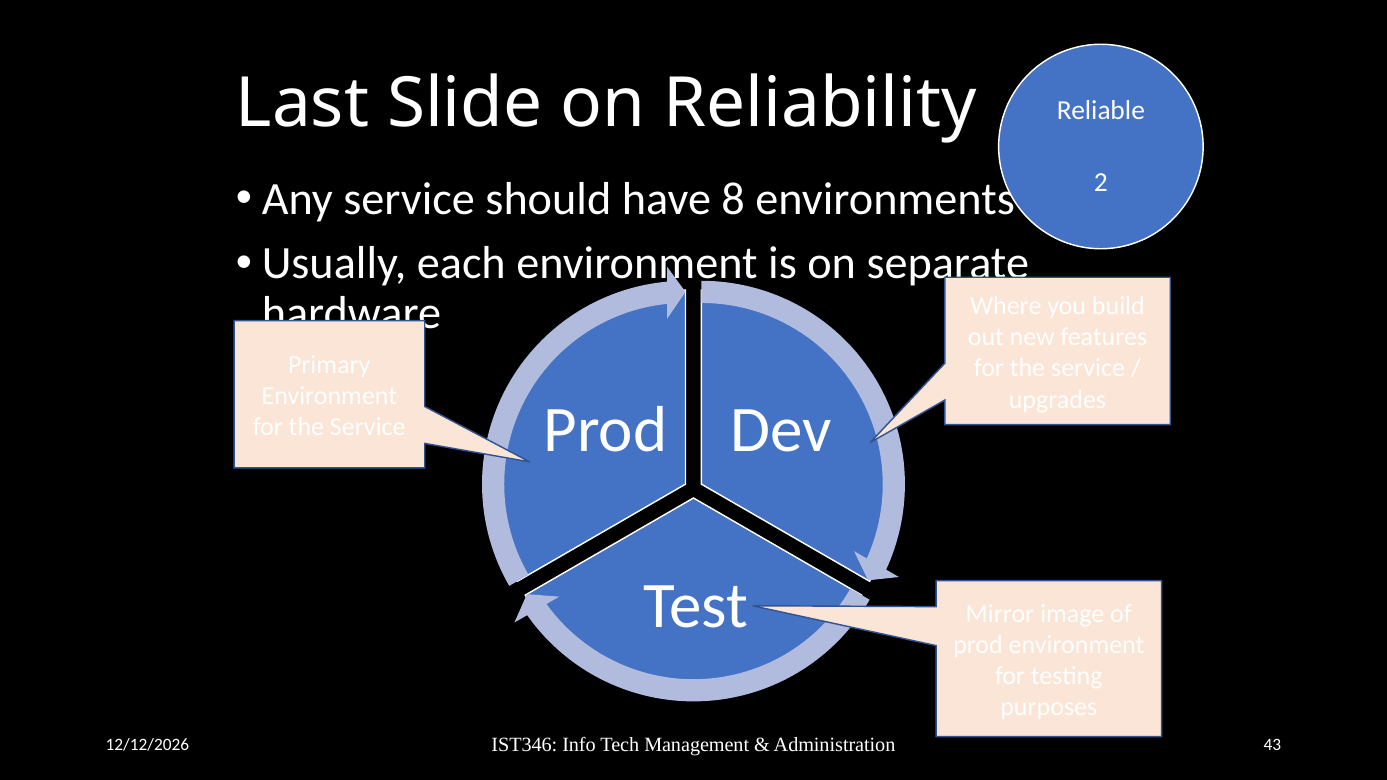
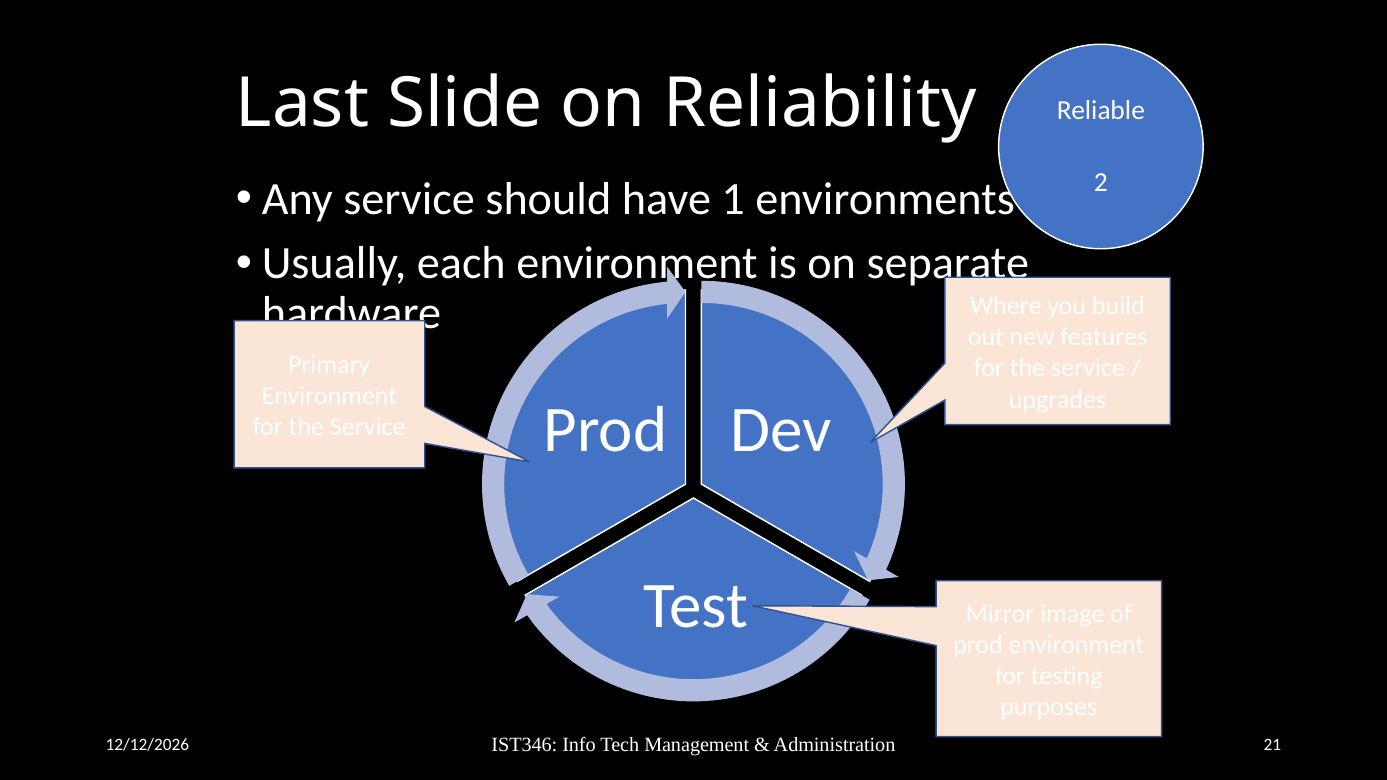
8: 8 -> 1 (733, 199)
43: 43 -> 21 (1272, 745)
